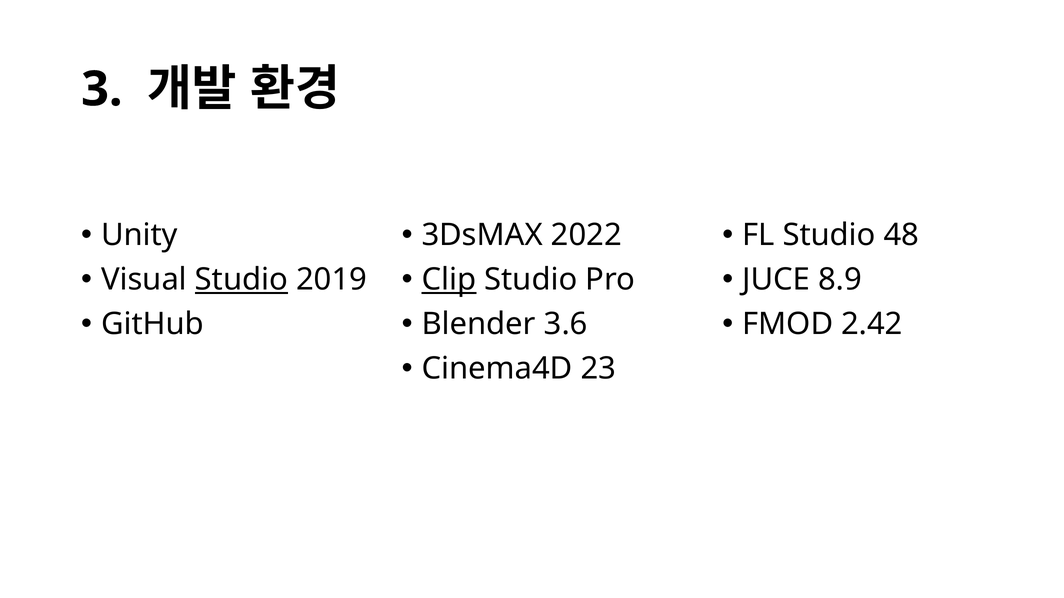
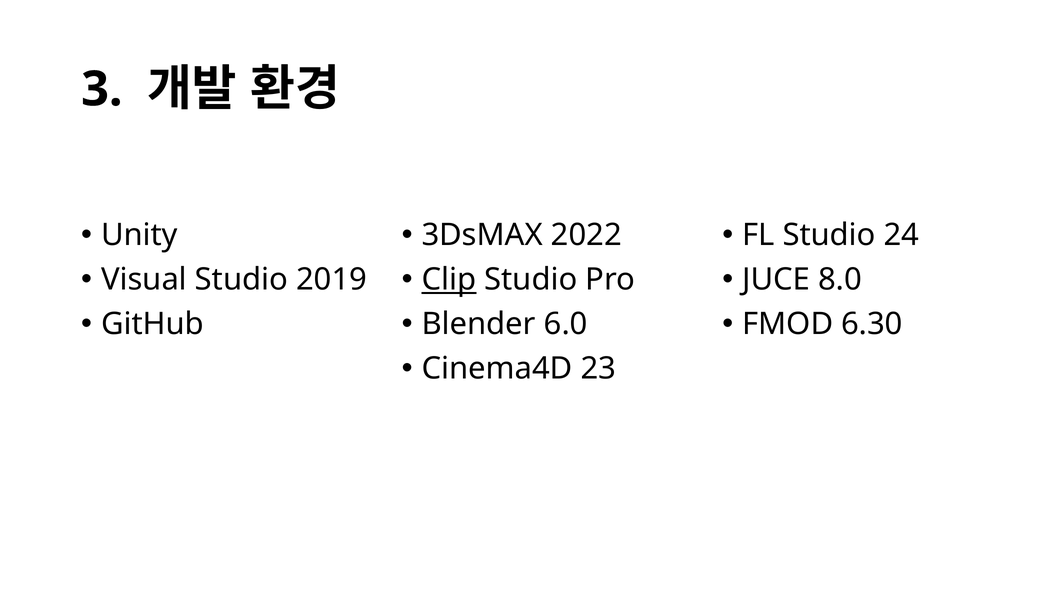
48: 48 -> 24 (901, 235)
Studio underline: present -> none (242, 280)
8.9: 8.9 -> 8.0 (840, 280)
3.6: 3.6 -> 6.0 (566, 324)
2.42: 2.42 -> 6.30 (872, 324)
